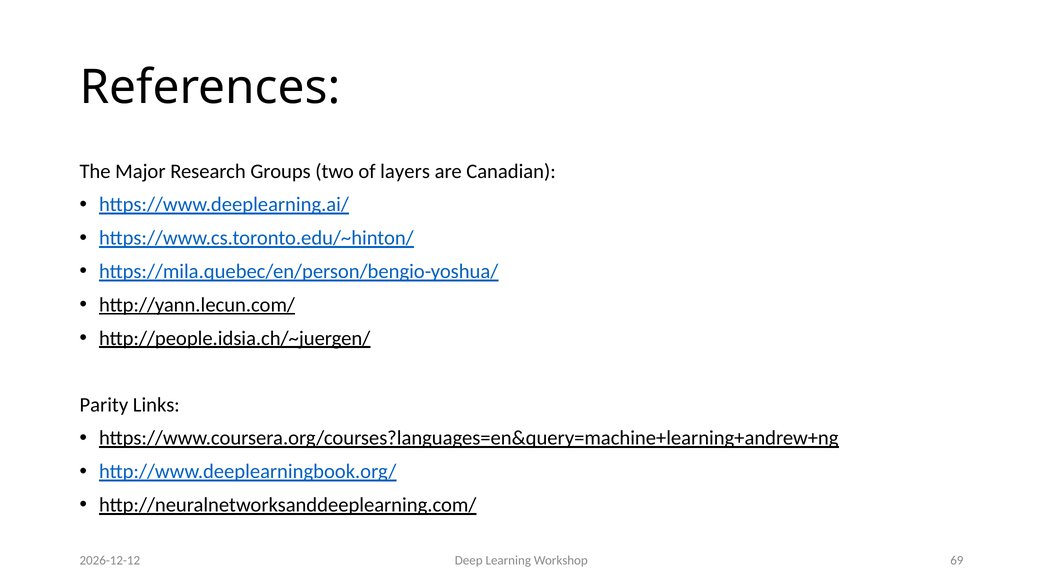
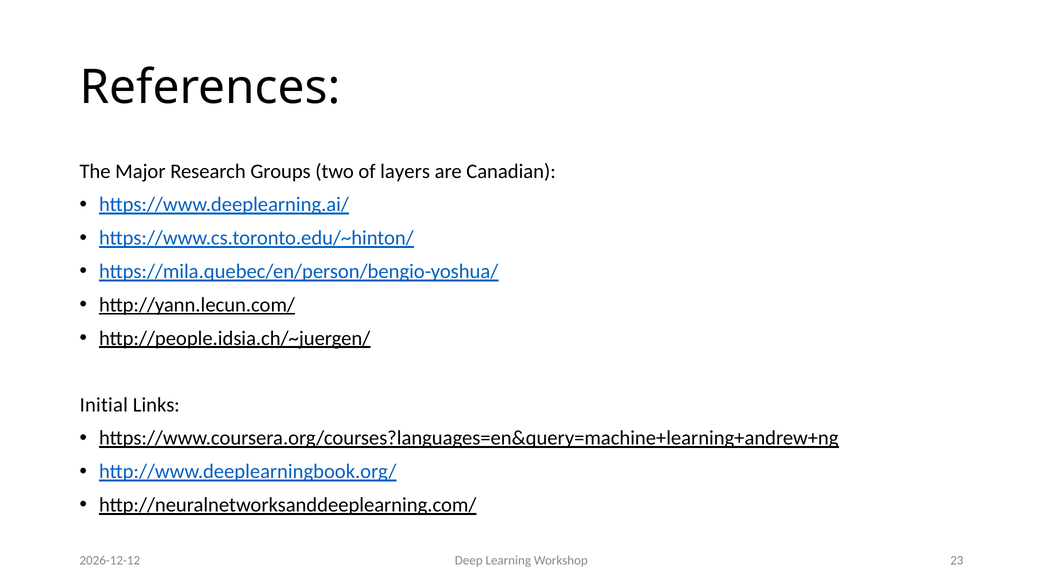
Parity: Parity -> Initial (104, 404)
69: 69 -> 23 (957, 560)
